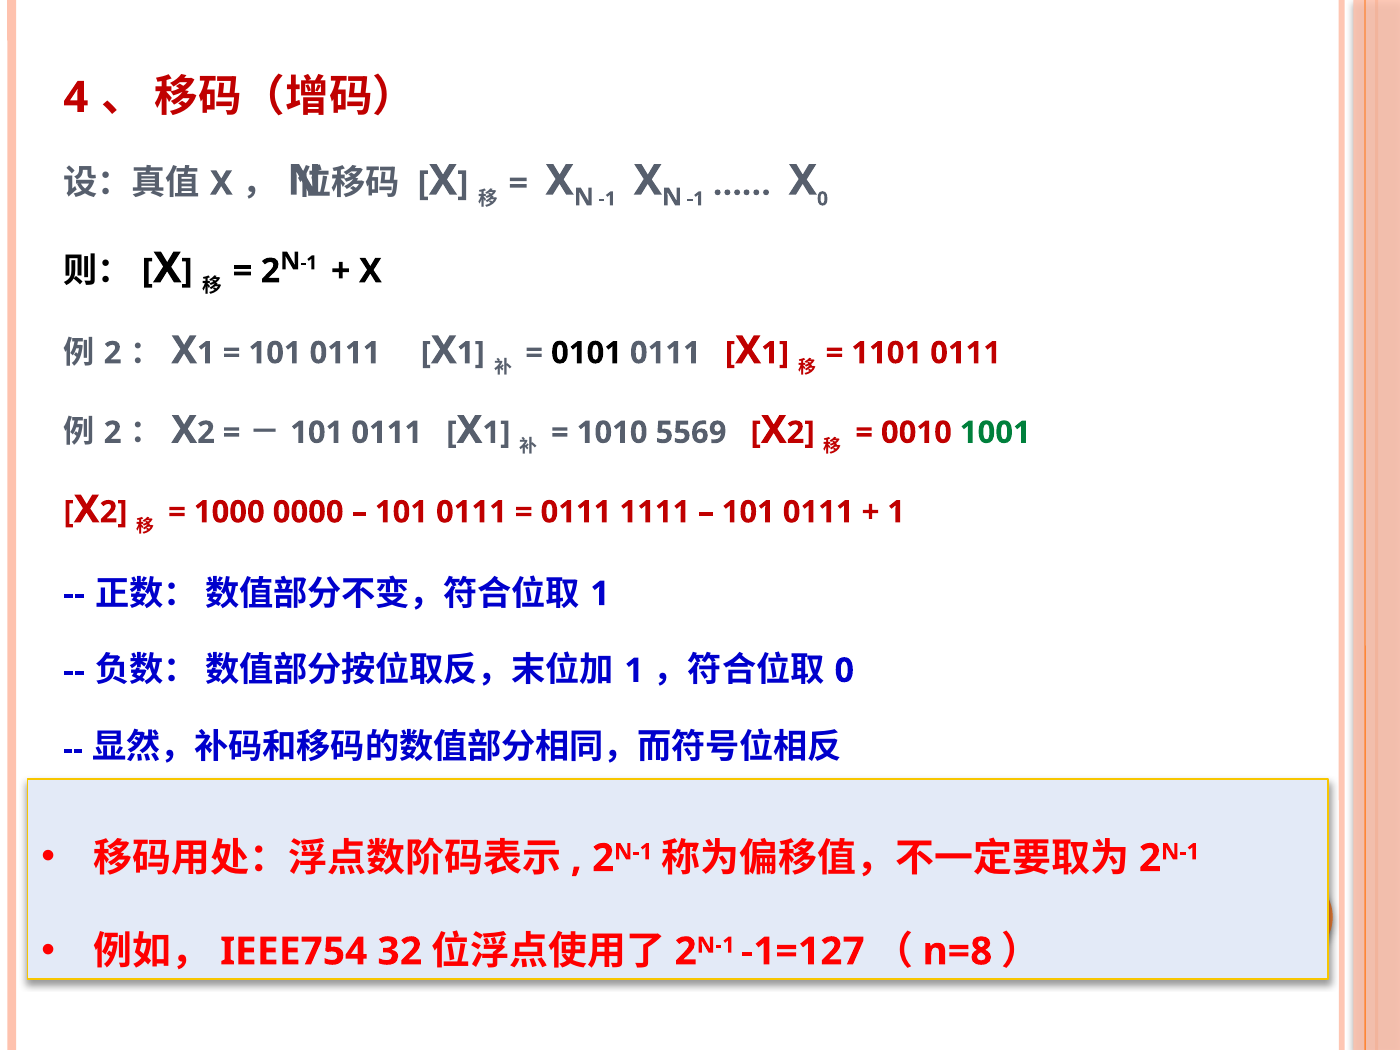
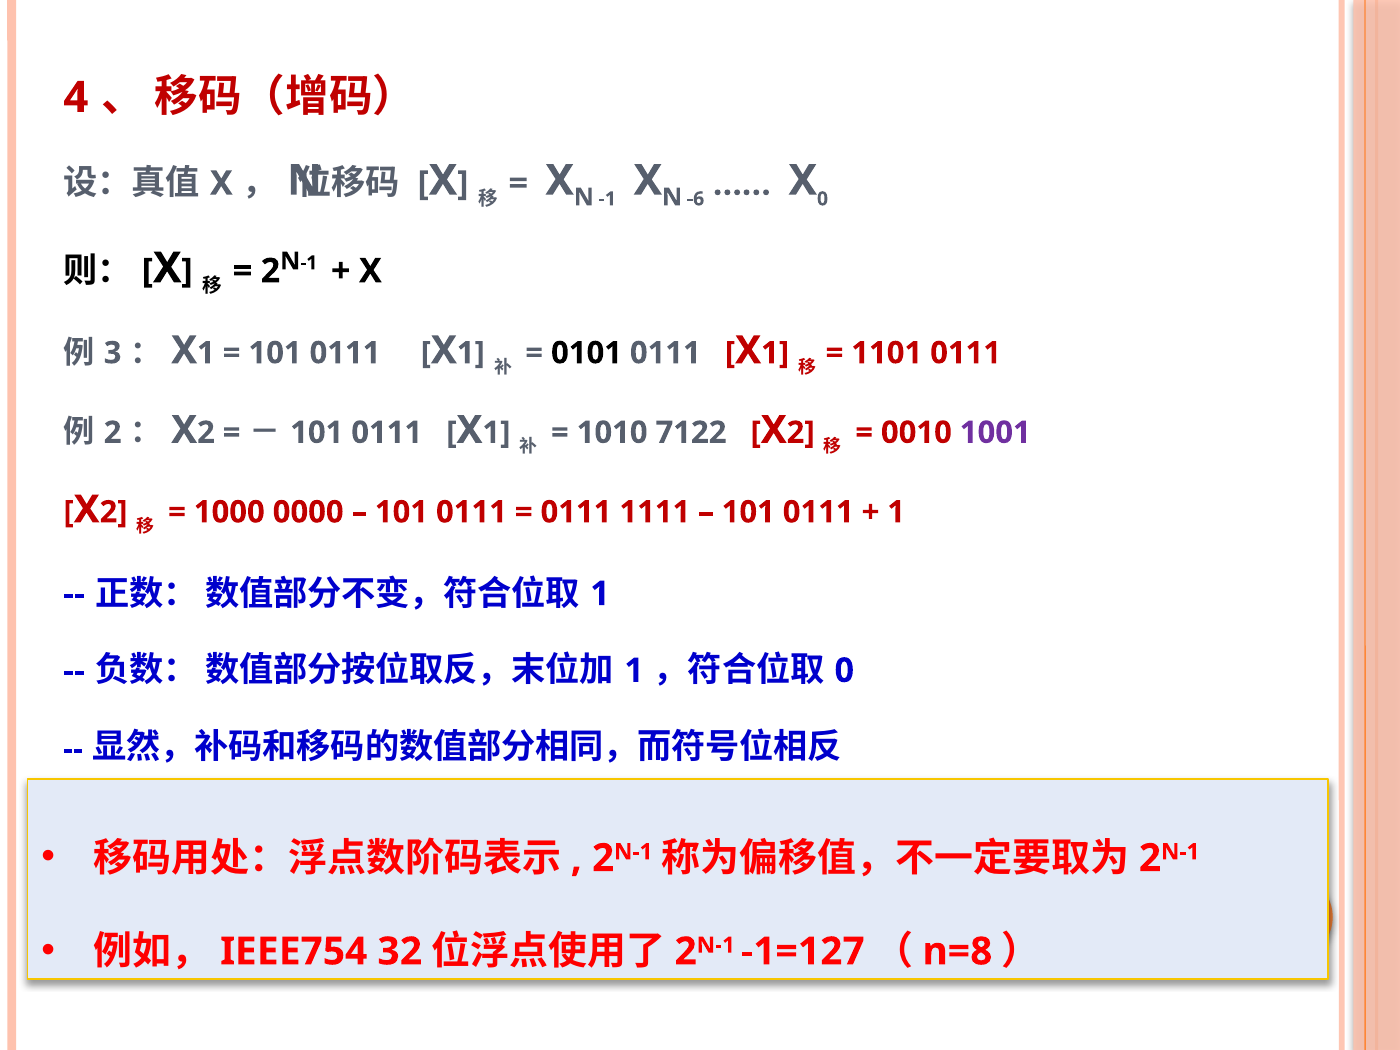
-1: -1 -> -6 (696, 199)
2: 2 -> 3 (113, 353)
5569: 5569 -> 7122 (691, 433)
1001 colour: green -> purple (995, 433)
